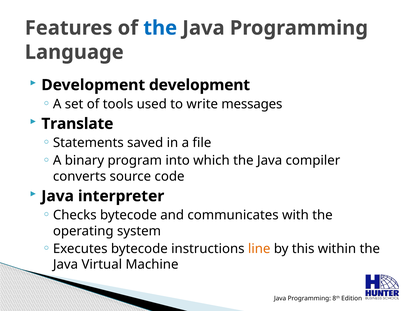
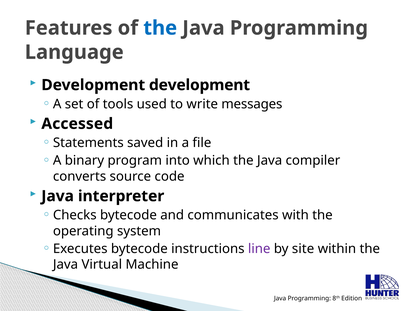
Translate: Translate -> Accessed (77, 124)
line colour: orange -> purple (259, 248)
this: this -> site (303, 248)
